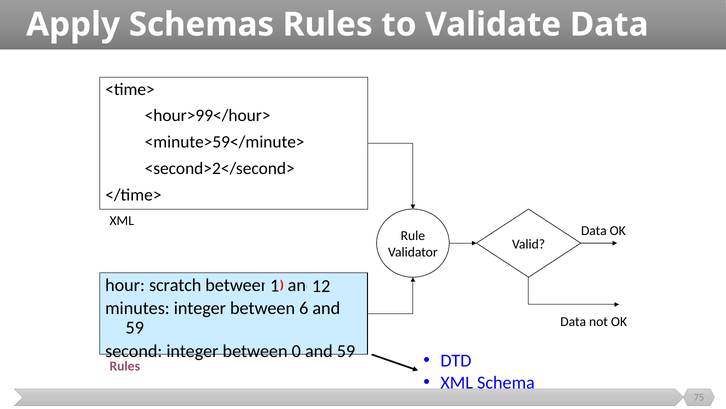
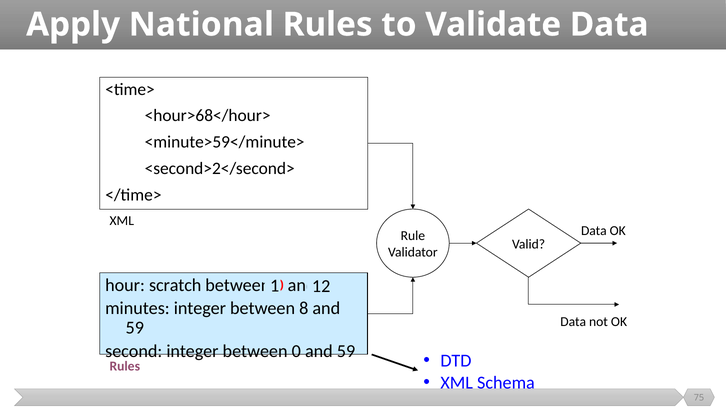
Schemas: Schemas -> National (201, 25)
<hour>99</hour>: <hour>99</hour> -> <hour>68</hour> (208, 115)
6: 6 -> 8 (304, 308)
